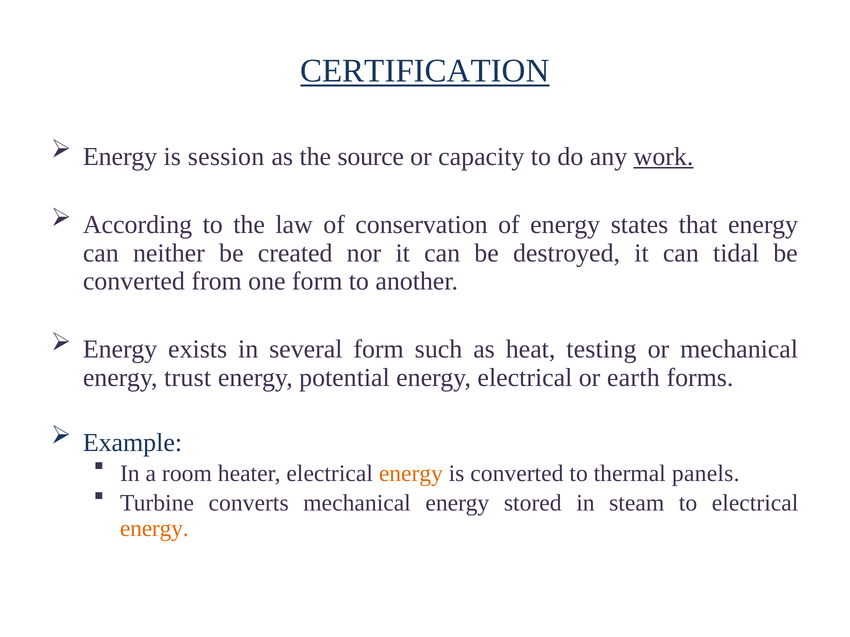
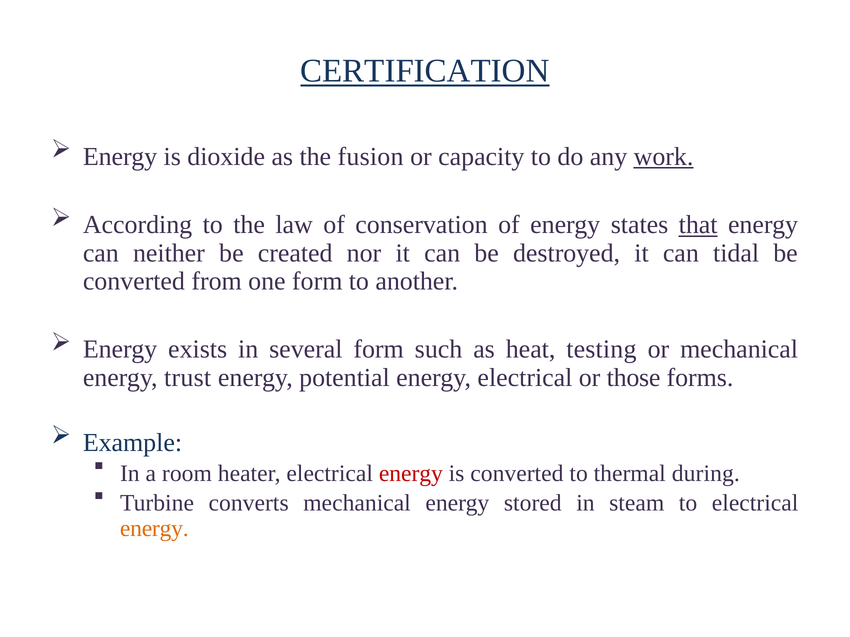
session: session -> dioxide (226, 157)
source: source -> fusion (371, 157)
that underline: none -> present (698, 225)
earth: earth -> those (634, 378)
energy colour: orange -> red (411, 474)
panels: panels -> during (706, 474)
